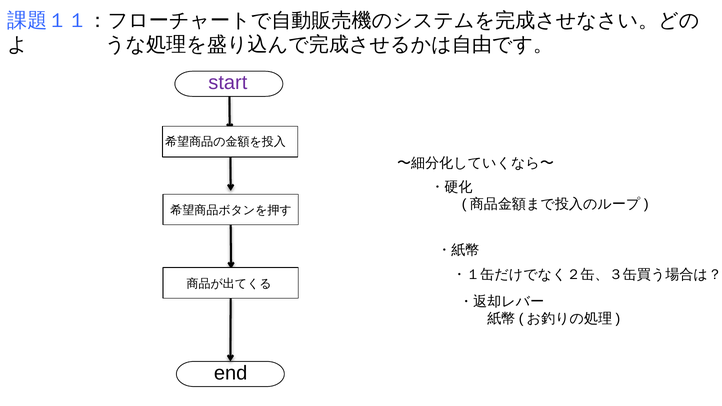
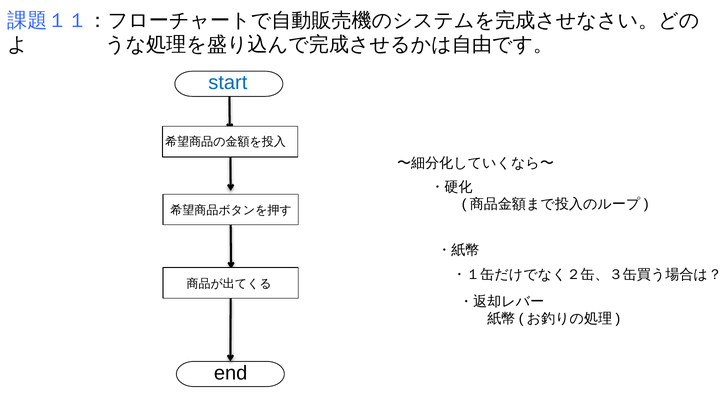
start colour: purple -> blue (228, 83)
